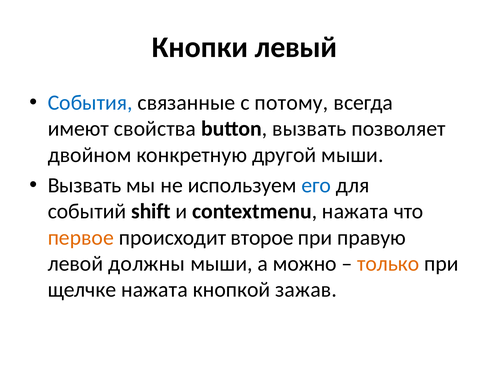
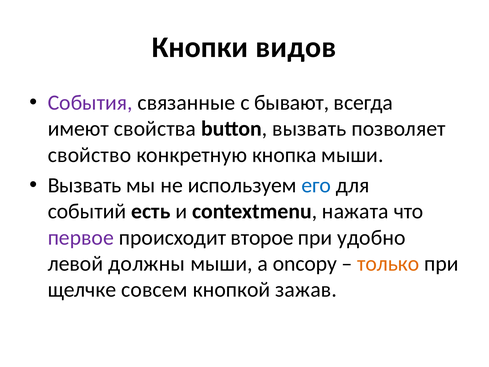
левый: левый -> видов (296, 47)
События colour: blue -> purple (90, 103)
потому: потому -> бывают (292, 103)
двойном: двойном -> свойство (89, 155)
другой: другой -> кнопка (284, 155)
shift: shift -> есть (151, 211)
первое colour: orange -> purple (81, 237)
правую: правую -> удобно (371, 237)
можно: можно -> oncopy (305, 263)
щелчке нажата: нажата -> совсем (154, 290)
